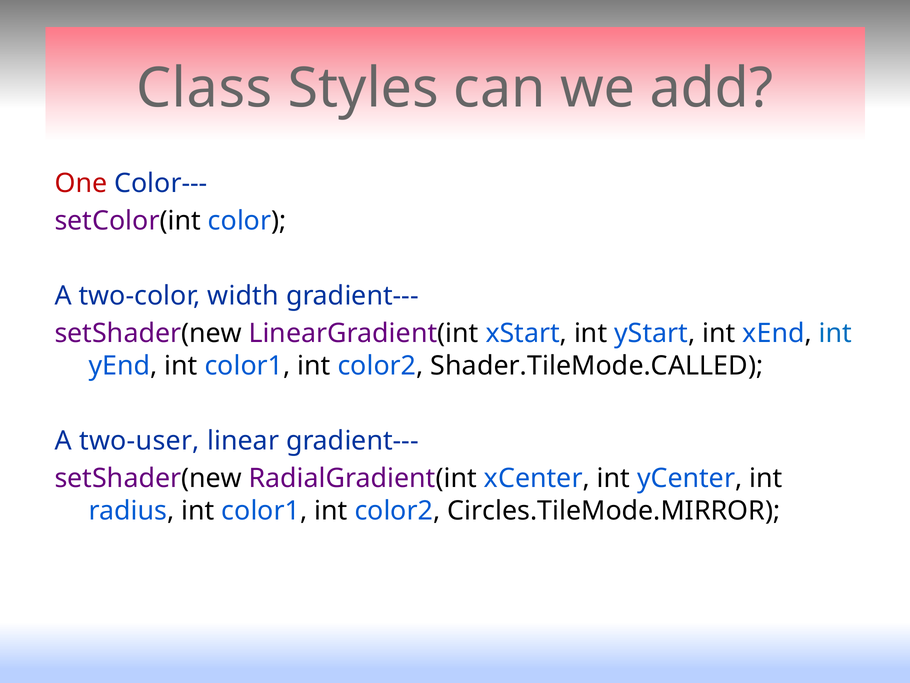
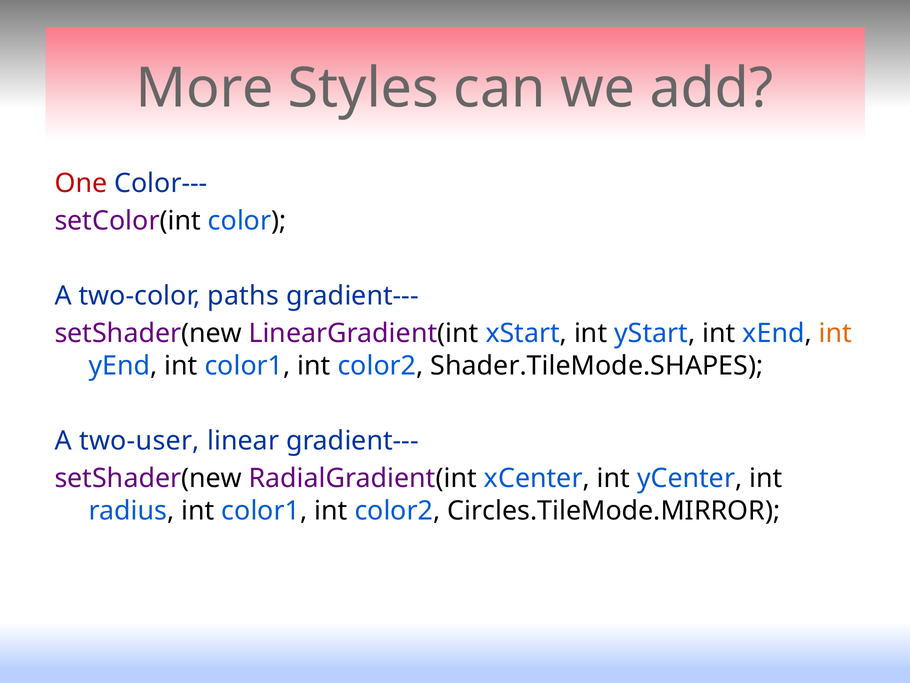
Class: Class -> More (205, 88)
width: width -> paths (243, 296)
int colour: blue -> orange (835, 333)
Shader.TileMode.CALLED: Shader.TileMode.CALLED -> Shader.TileMode.SHAPES (597, 366)
